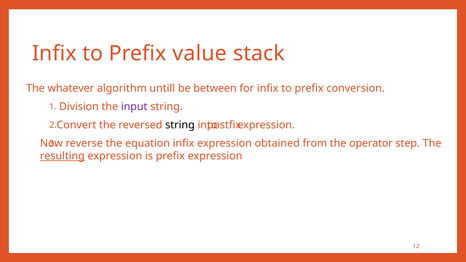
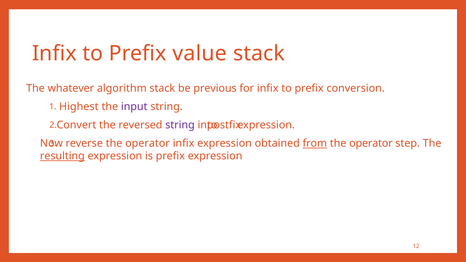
algorithm untill: untill -> stack (162, 88)
between: between -> previous (215, 88)
Division: Division -> Highest (79, 107)
string colour: black -> purple (180, 125)
reverse the equation: equation -> operator (148, 143)
from underline: none -> present (315, 143)
